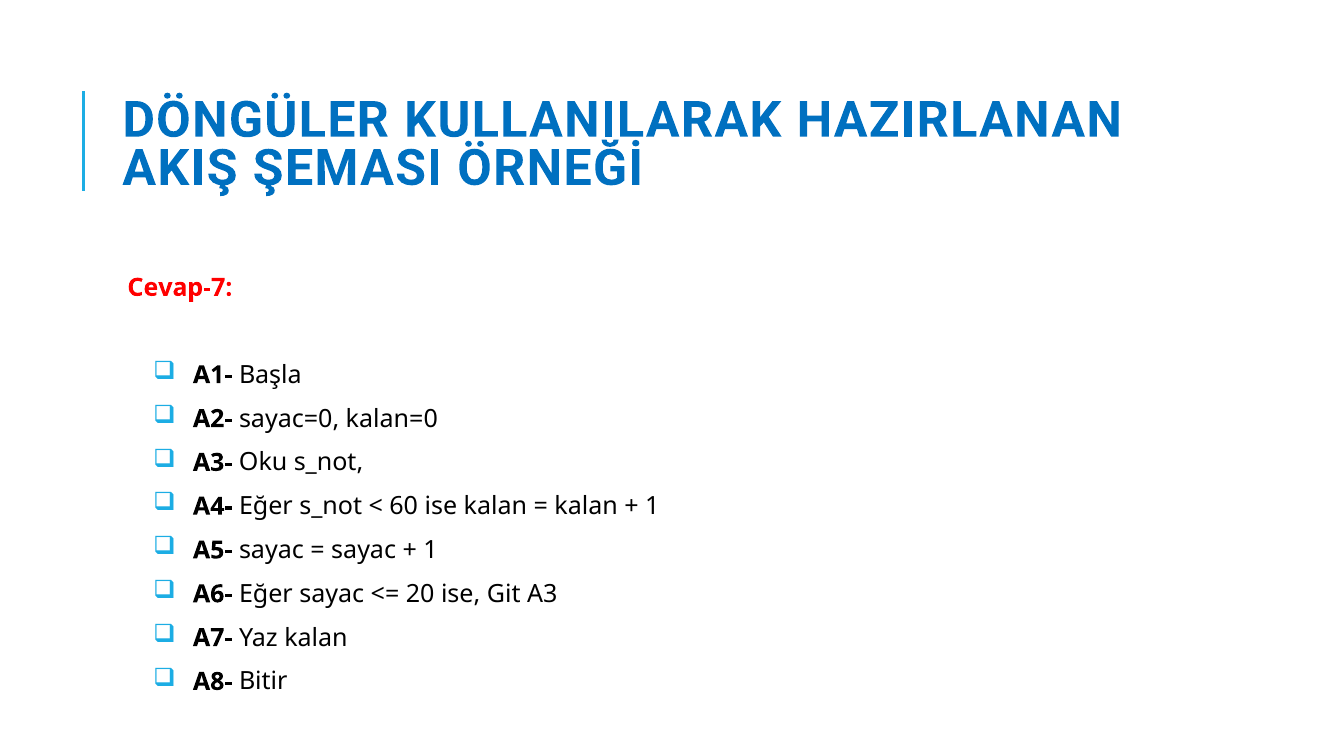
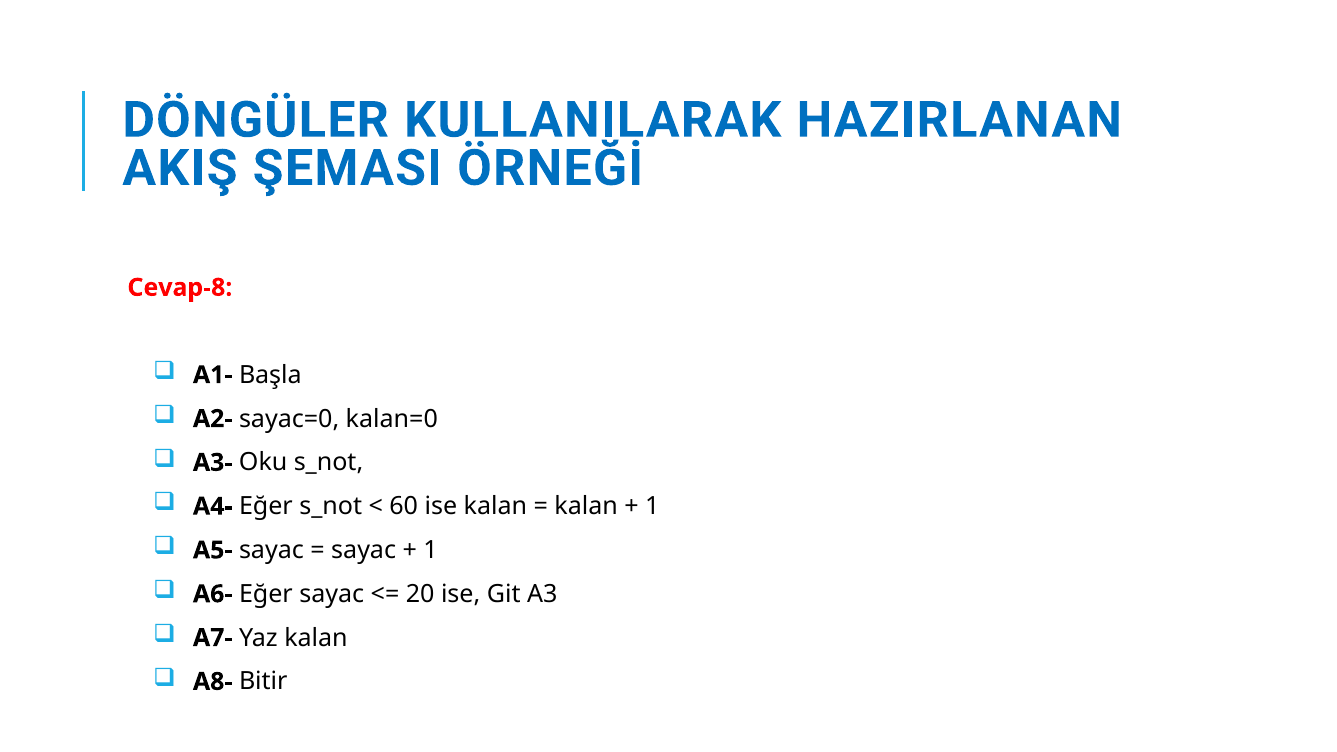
Cevap-7: Cevap-7 -> Cevap-8 (180, 288)
